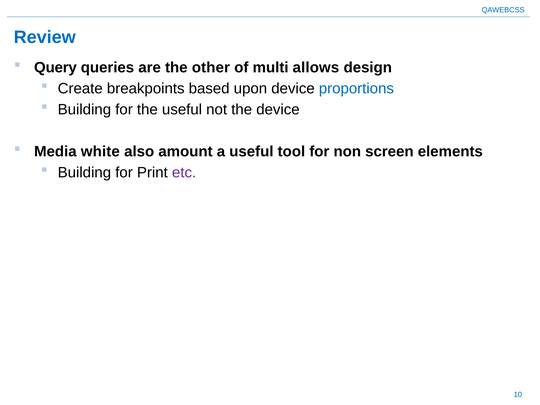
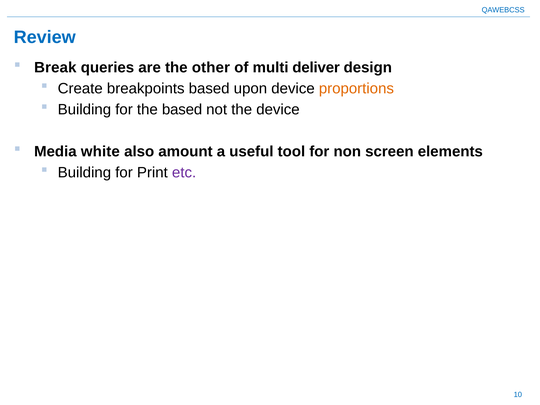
Query: Query -> Break (55, 68)
allows: allows -> deliver (316, 68)
proportions colour: blue -> orange (356, 89)
the useful: useful -> based (182, 110)
